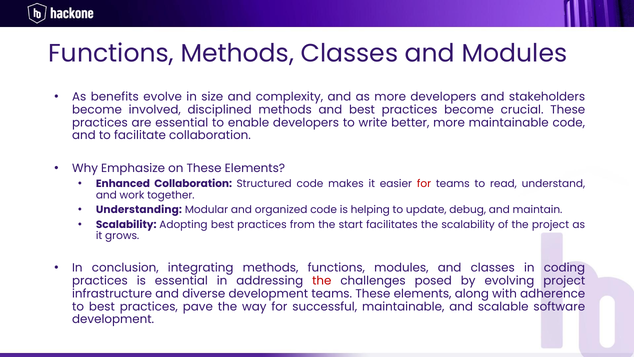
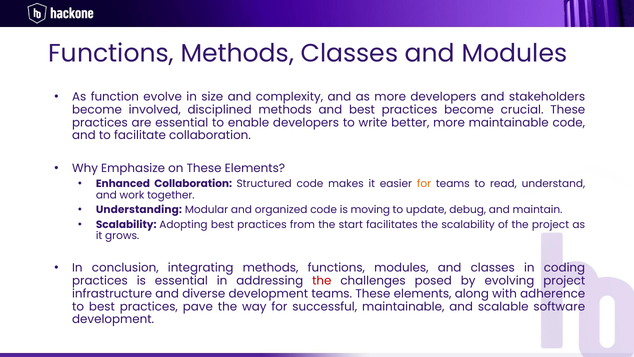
benefits: benefits -> function (115, 97)
for colour: red -> orange (424, 184)
helping: helping -> moving (370, 210)
